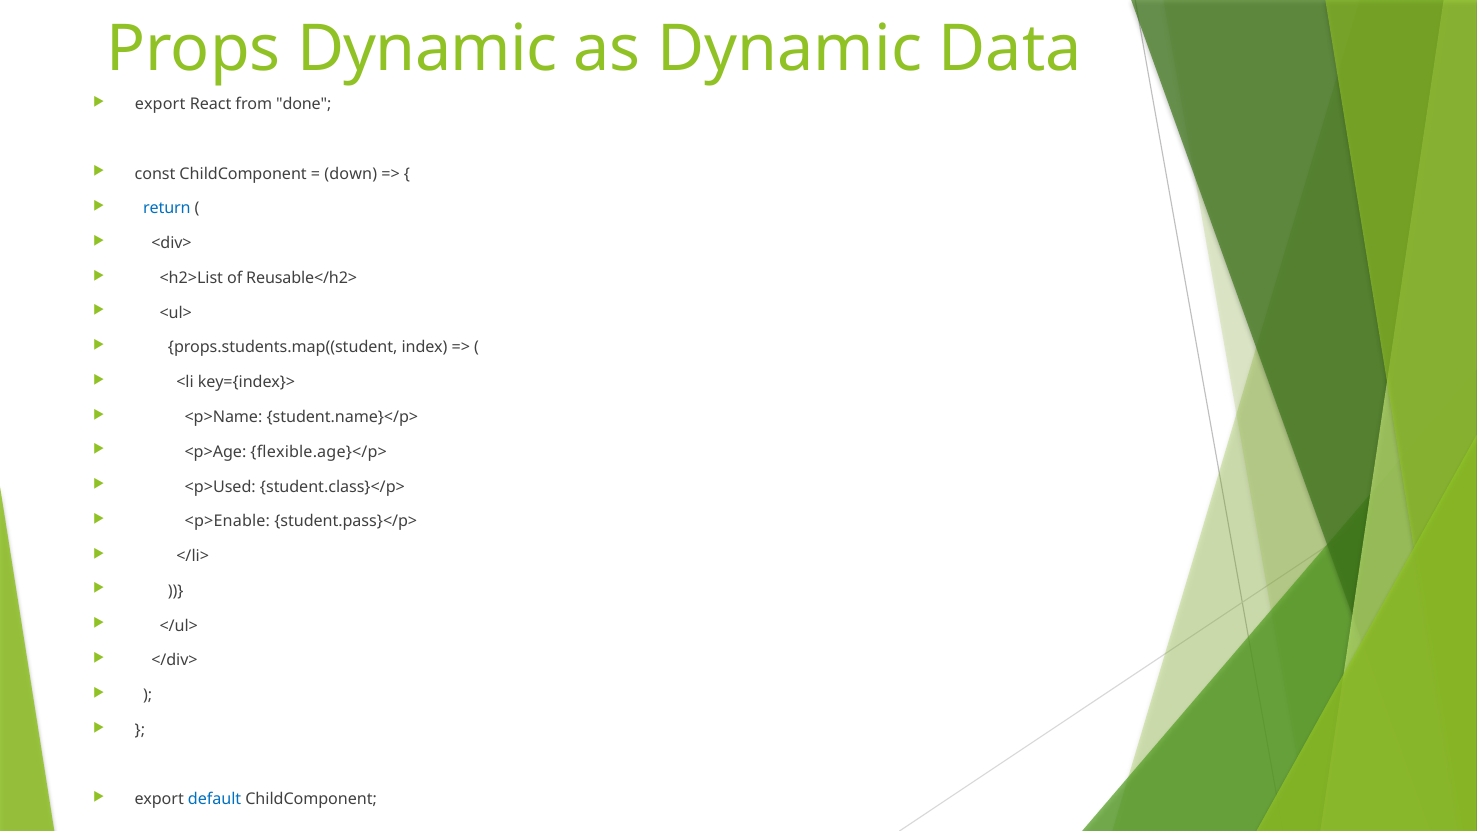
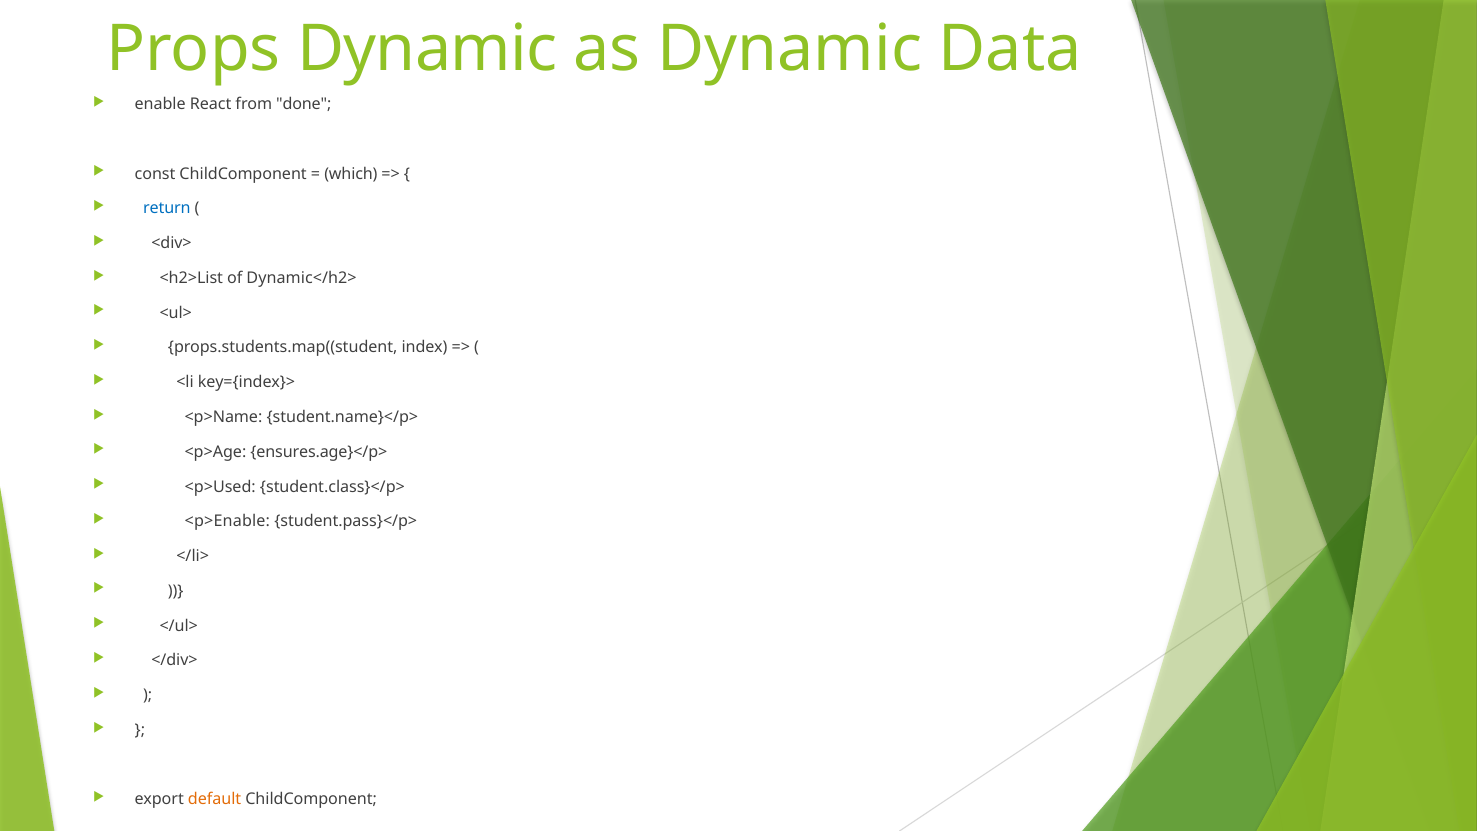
export: export -> enable (160, 104)
down: down -> which (351, 174)
Reusable</h2>: Reusable</h2> -> Dynamic</h2> (302, 278)
flexible.age}</p>: flexible.age}</p> -> ensures.age}</p> (319, 452)
default colour: blue -> orange (215, 799)
